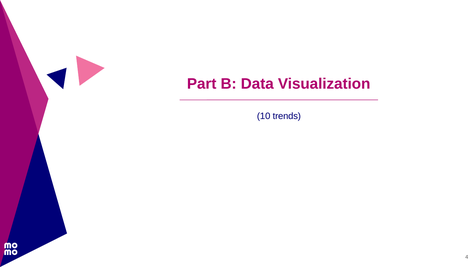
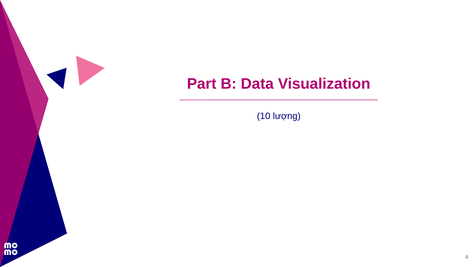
trends: trends -> lượng (287, 116)
